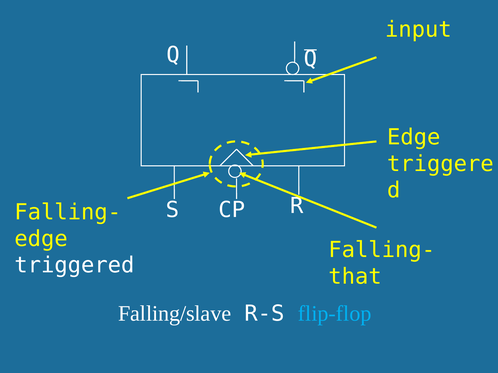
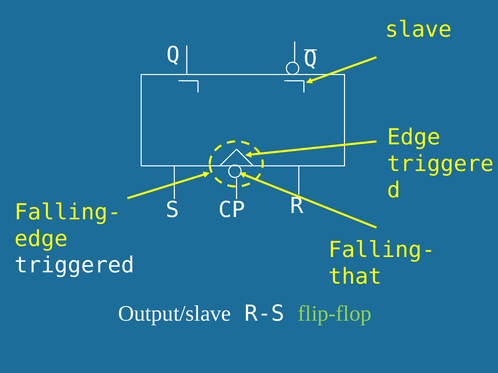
input: input -> slave (419, 30)
Falling/slave: Falling/slave -> Output/slave (175, 314)
flip-flop colour: light blue -> light green (335, 314)
